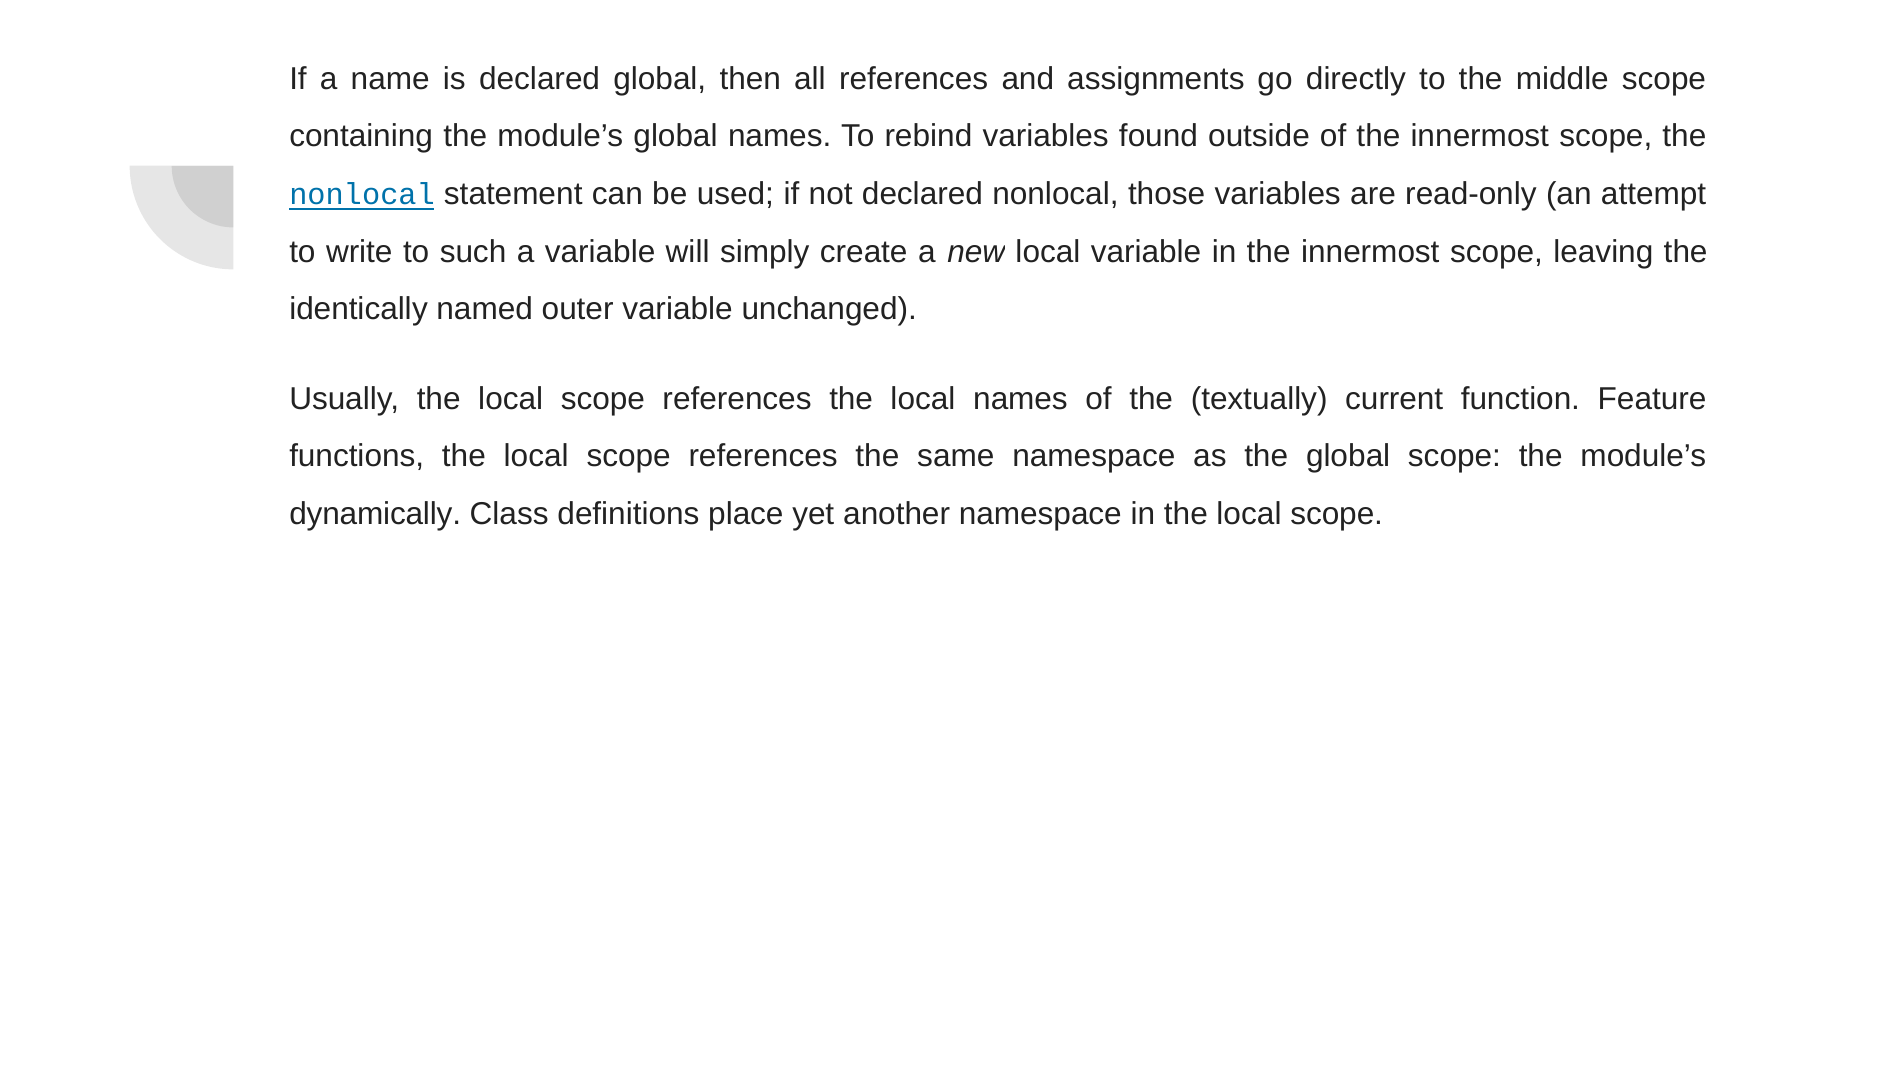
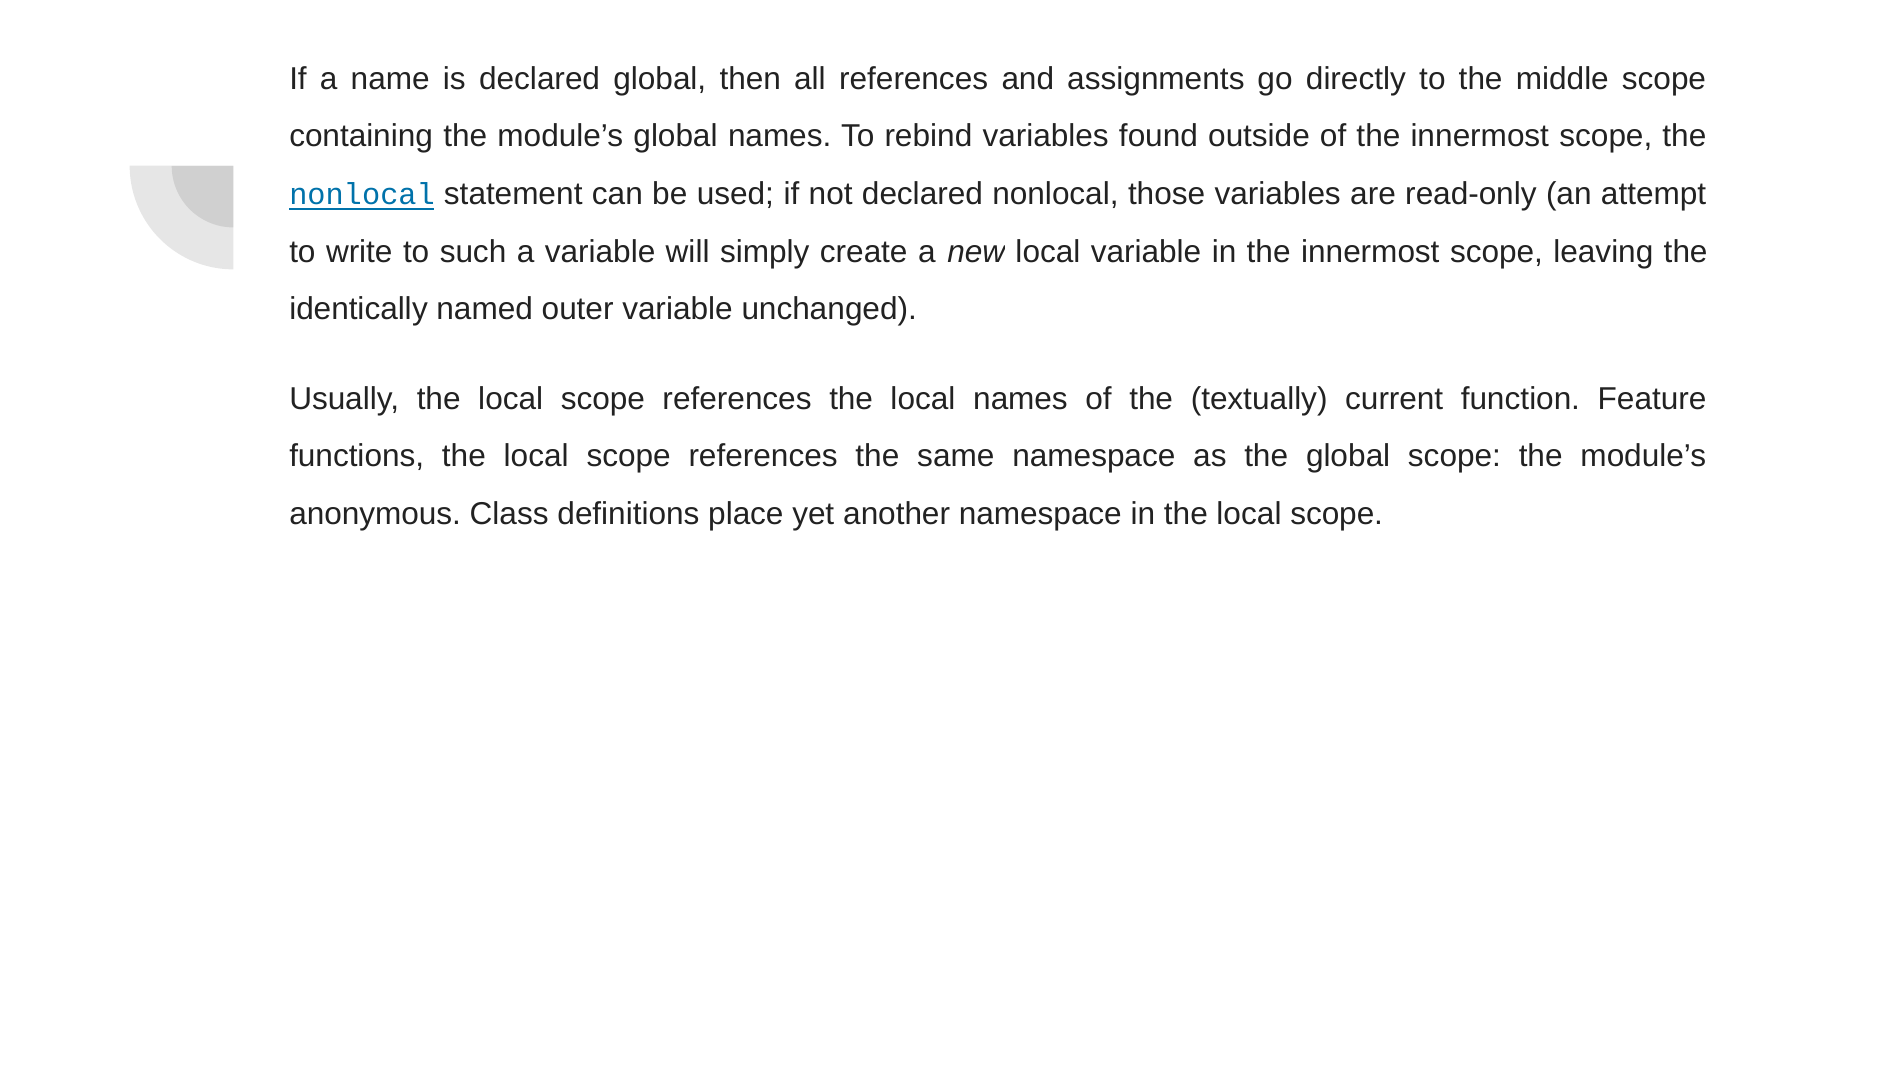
dynamically: dynamically -> anonymous (375, 514)
